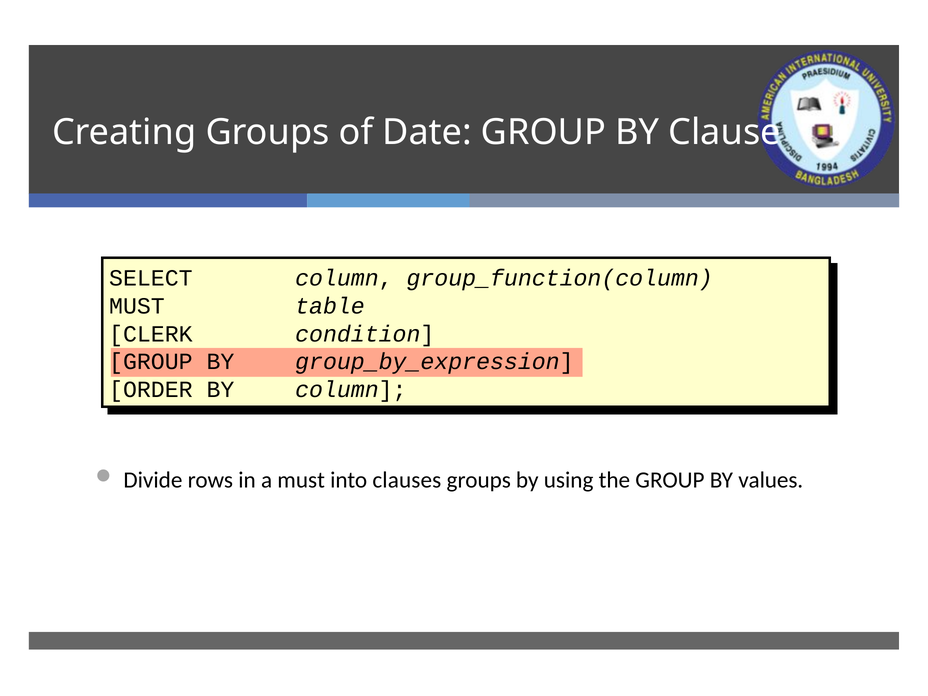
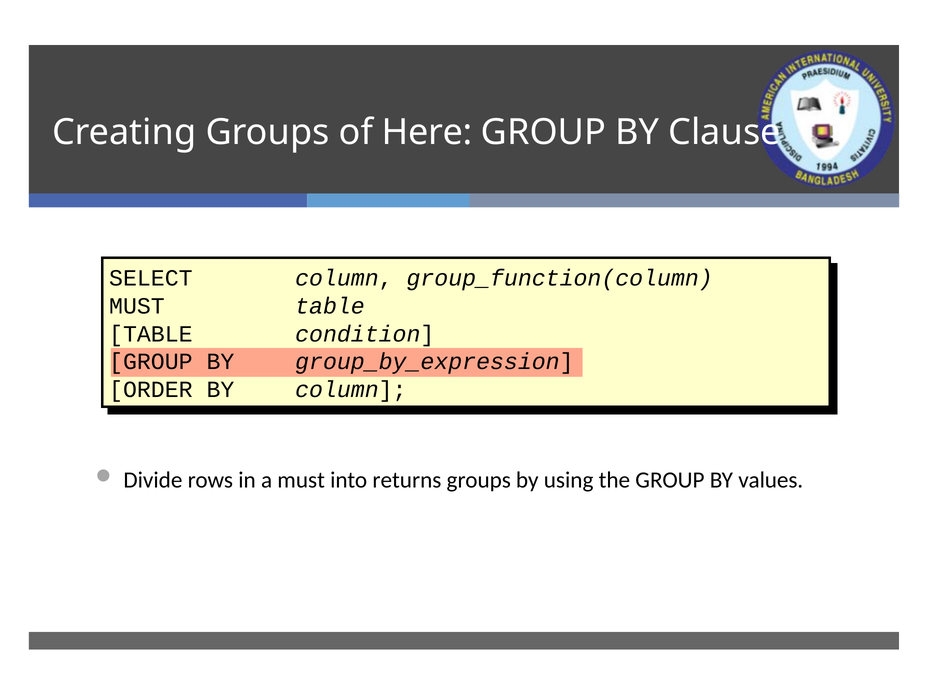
Date: Date -> Here (427, 132)
CLERK: CLERK -> TABLE (151, 334)
clauses: clauses -> returns (407, 480)
